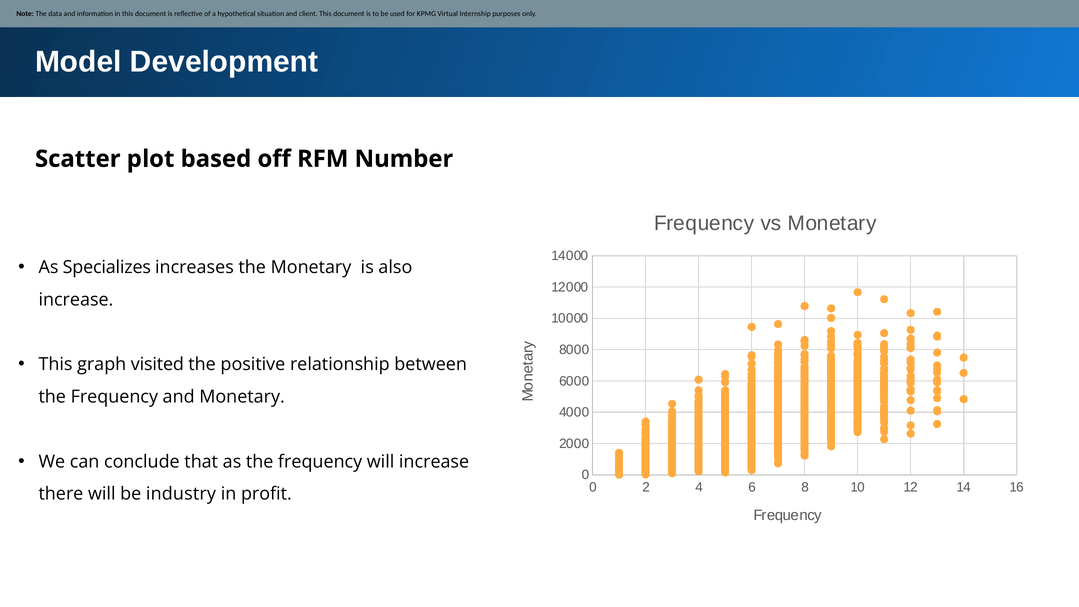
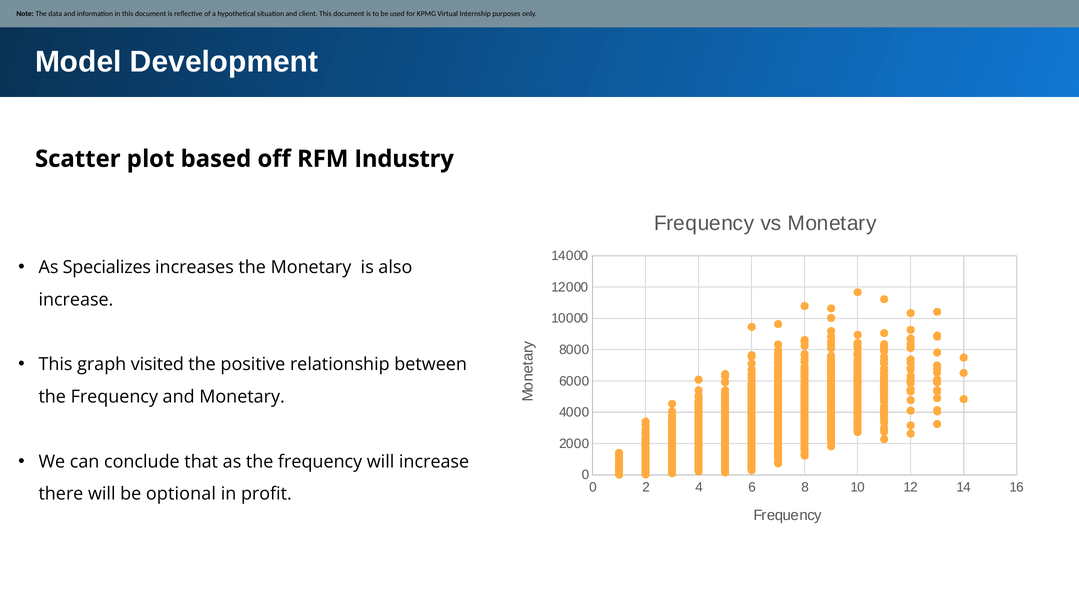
Number: Number -> Industry (404, 159)
industry: industry -> optional (181, 494)
